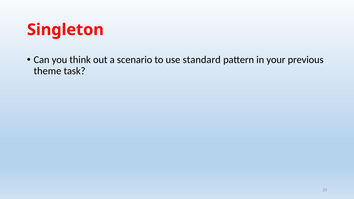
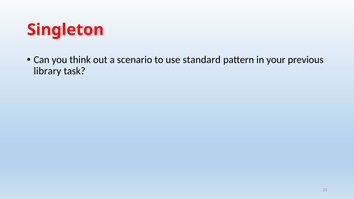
theme: theme -> library (47, 71)
